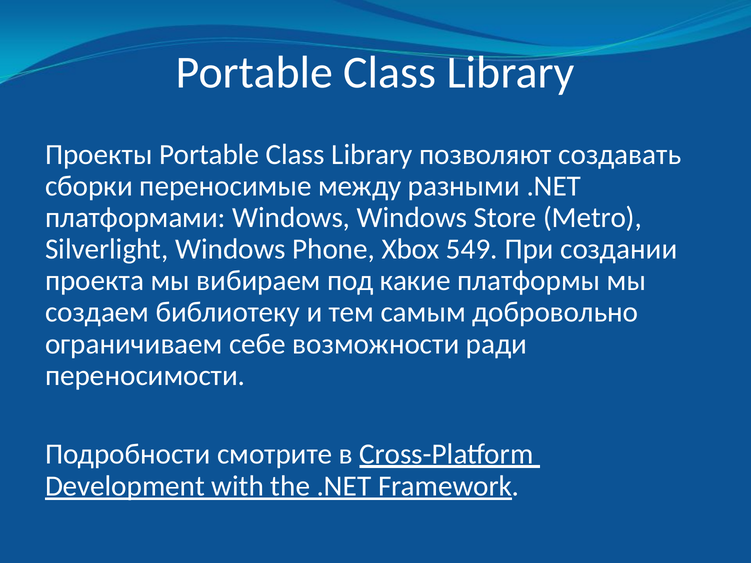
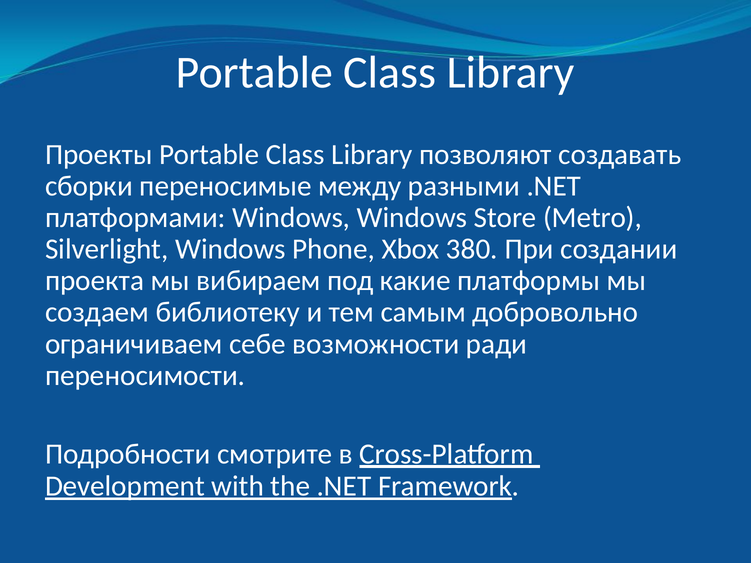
549: 549 -> 380 (472, 249)
